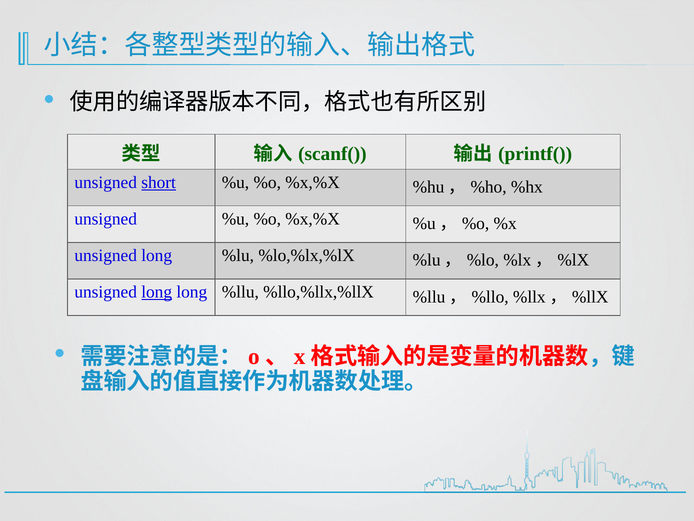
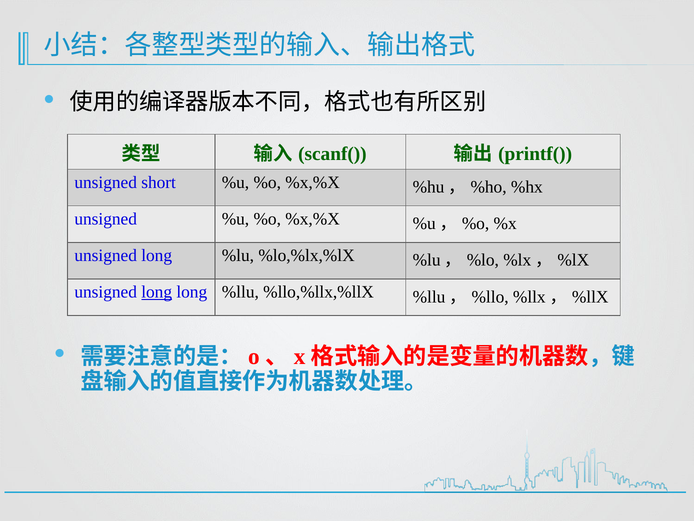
short underline: present -> none (159, 182)
